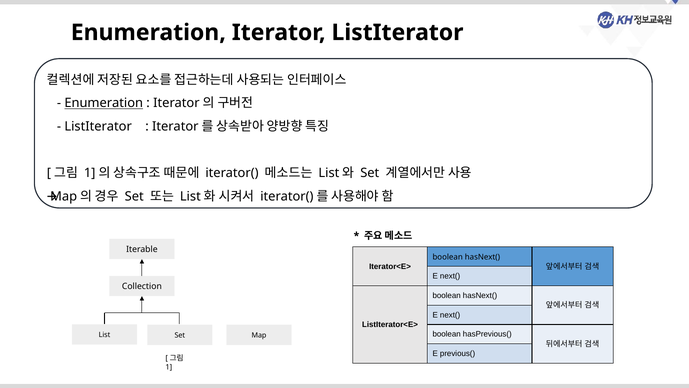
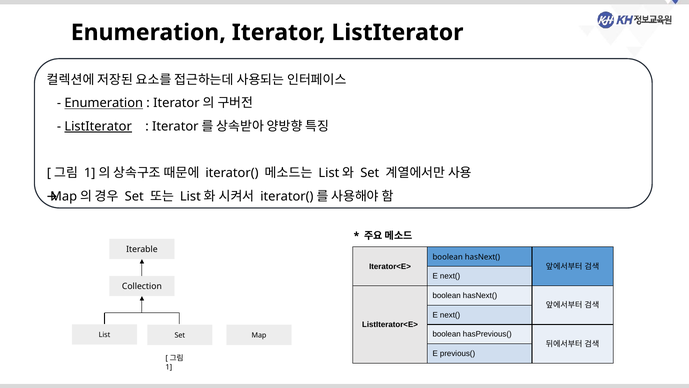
ListIterator underline: none -> present (98, 126)
